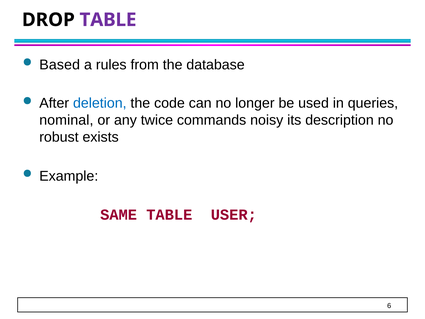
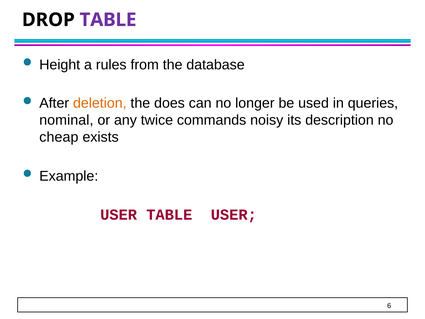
Based: Based -> Height (60, 65)
deletion colour: blue -> orange (100, 103)
code: code -> does (169, 103)
robust: robust -> cheap (59, 137)
SAME: SAME -> USER (119, 215)
